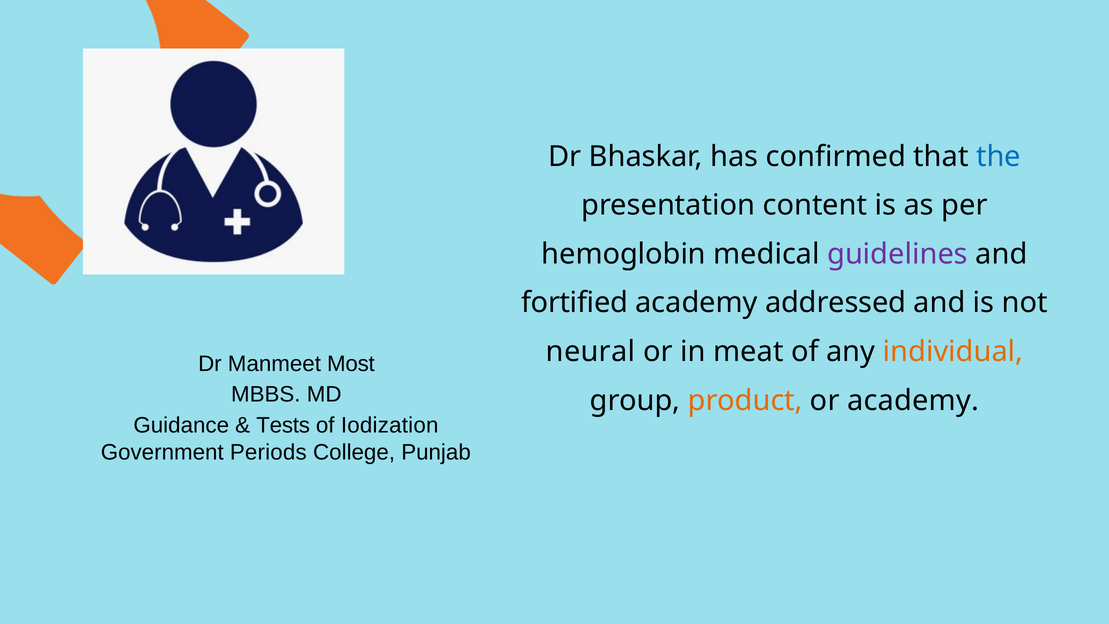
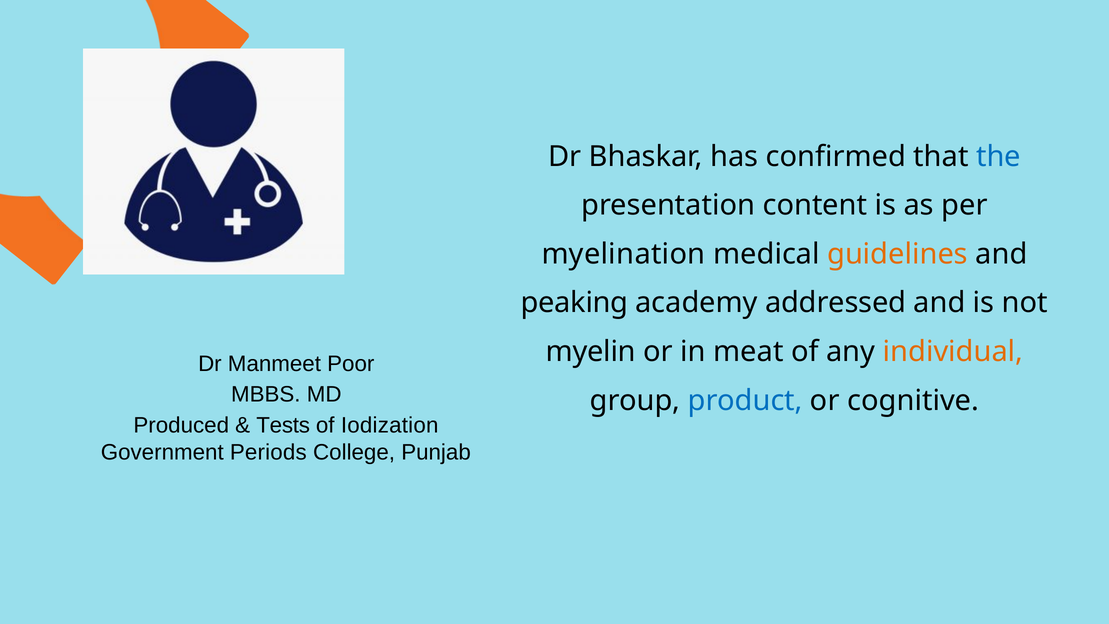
hemoglobin: hemoglobin -> myelination (623, 254)
guidelines colour: purple -> orange (898, 254)
fortified: fortified -> peaking (575, 303)
neural: neural -> myelin (591, 352)
Most: Most -> Poor (351, 364)
product colour: orange -> blue (745, 400)
or academy: academy -> cognitive (913, 400)
Guidance: Guidance -> Produced (181, 425)
